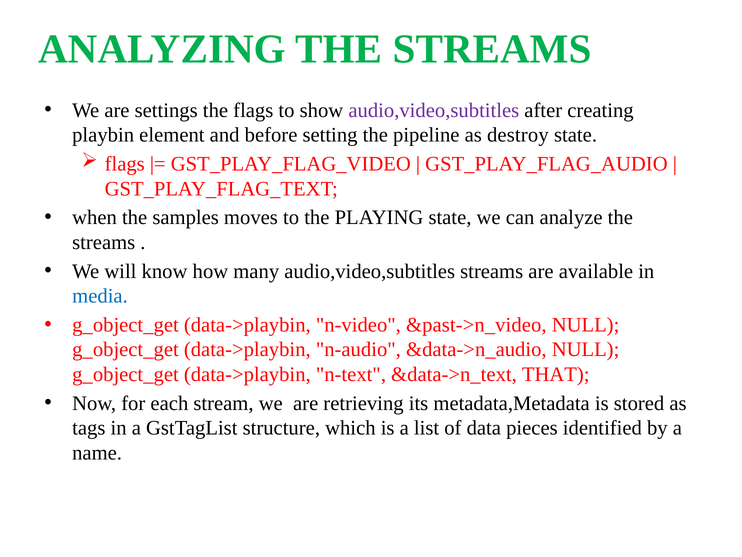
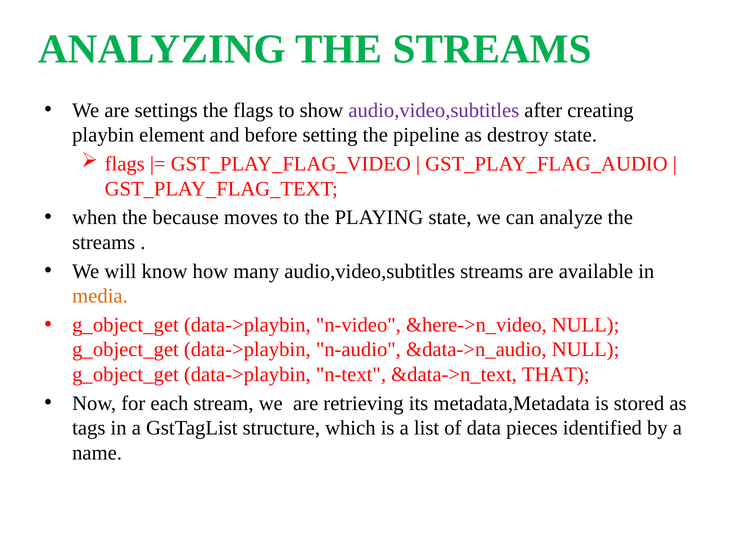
samples: samples -> because (186, 217)
media colour: blue -> orange (100, 296)
&past->n_video: &past->n_video -> &here->n_video (476, 325)
